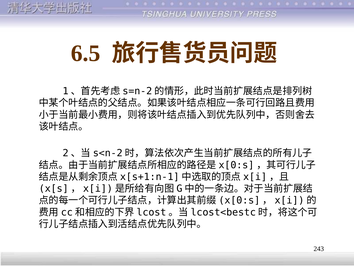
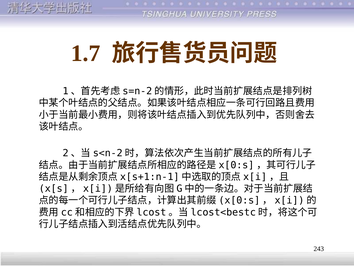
6.5: 6.5 -> 1.7 (86, 53)
